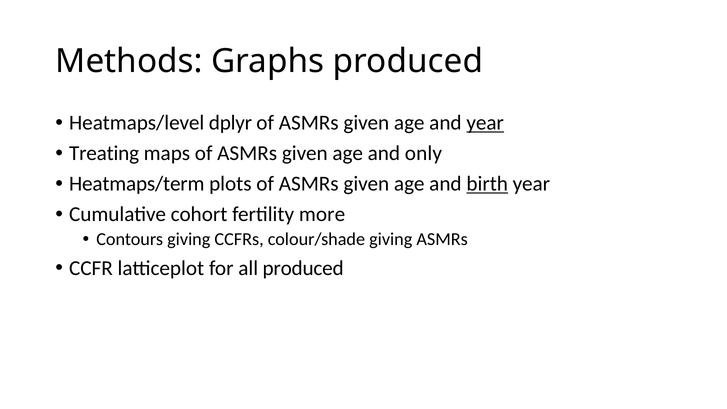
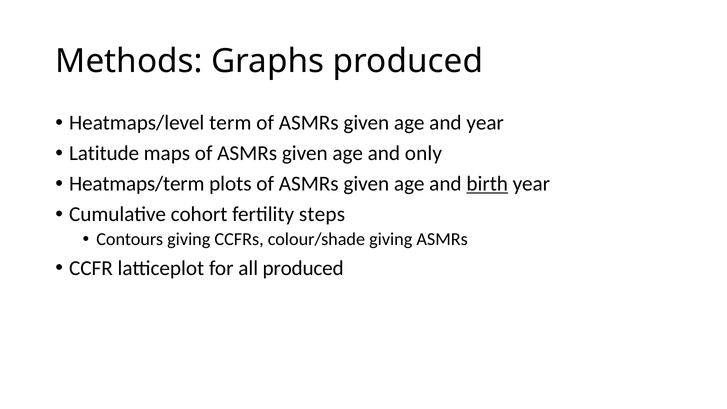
dplyr: dplyr -> term (230, 123)
year underline: present -> none (485, 123)
Treating: Treating -> Latitude (104, 153)
more: more -> steps (322, 214)
